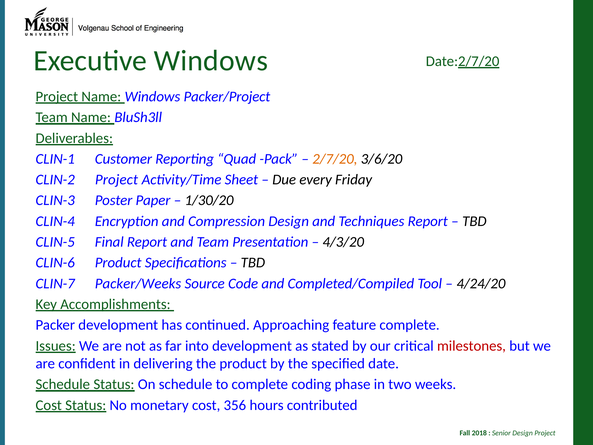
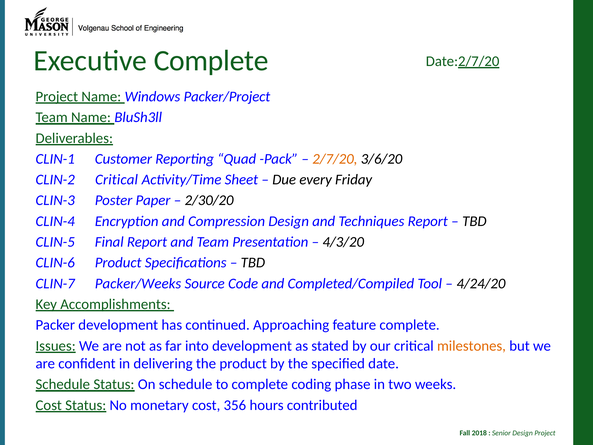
Executive Windows: Windows -> Complete (211, 61)
CLIN-2 Project: Project -> Critical (117, 180)
1/30/20: 1/30/20 -> 2/30/20 (209, 200)
milestones colour: red -> orange (471, 346)
